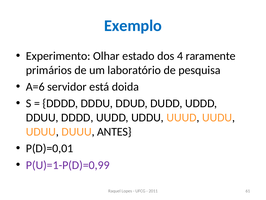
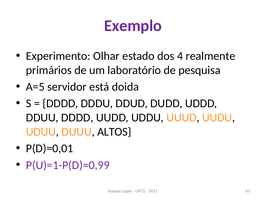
Exemplo colour: blue -> purple (133, 26)
raramente: raramente -> realmente (211, 56)
A=6: A=6 -> A=5 (35, 87)
ANTES: ANTES -> ALTOS (114, 132)
